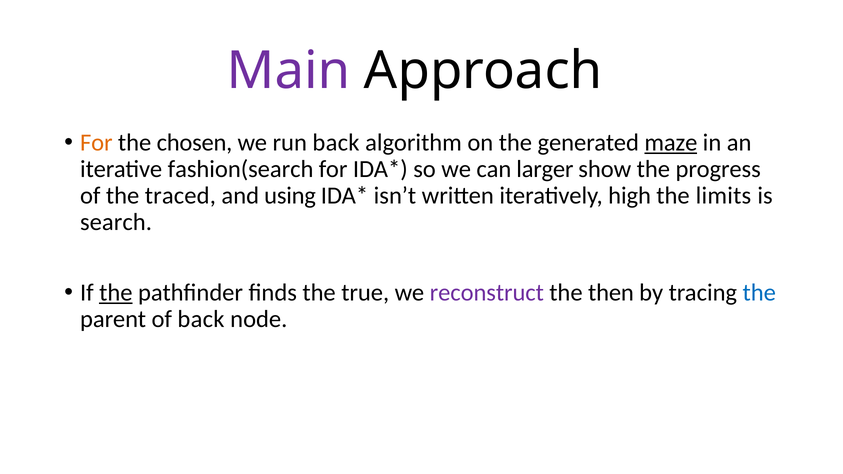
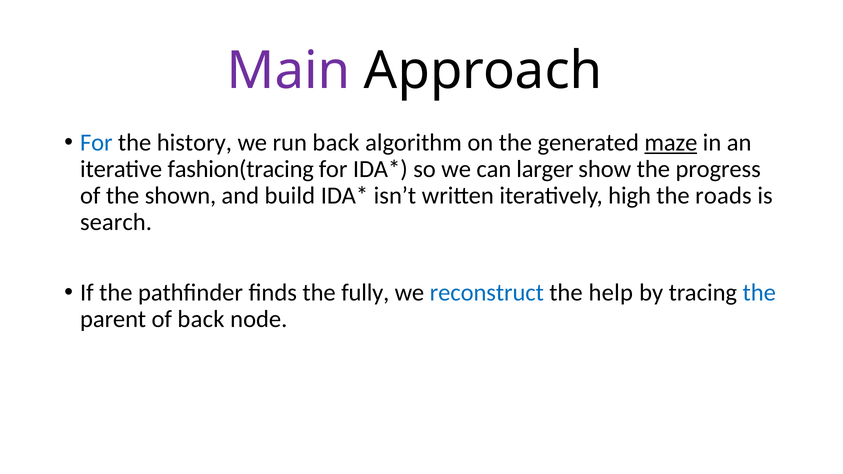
For colour: orange -> blue (96, 143)
chosen: chosen -> history (194, 143)
fashion(search: fashion(search -> fashion(tracing (241, 169)
traced: traced -> shown (180, 196)
using: using -> build (290, 196)
limits: limits -> roads (723, 196)
the underline: present -> none (116, 293)
true: true -> fully (365, 293)
reconstruct colour: purple -> blue (487, 293)
then: then -> help (611, 293)
